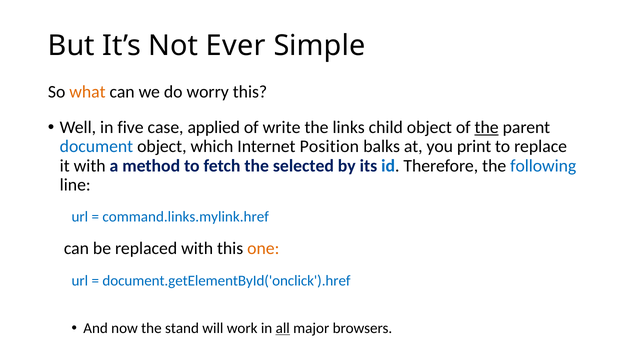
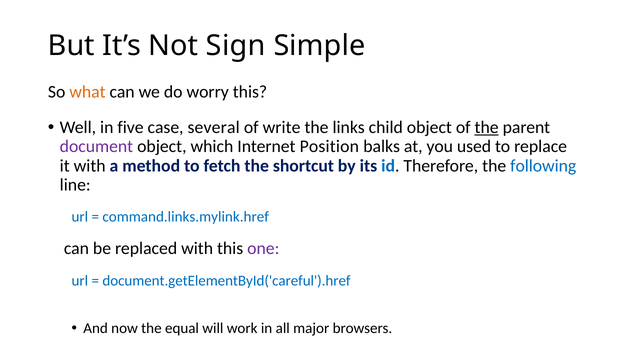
Ever: Ever -> Sign (236, 45)
applied: applied -> several (214, 127)
document colour: blue -> purple (96, 147)
print: print -> used (474, 147)
selected: selected -> shortcut (303, 166)
one colour: orange -> purple (263, 248)
document.getElementById('onclick').href: document.getElementById('onclick').href -> document.getElementById('careful').href (226, 281)
stand: stand -> equal (182, 328)
all underline: present -> none (283, 328)
